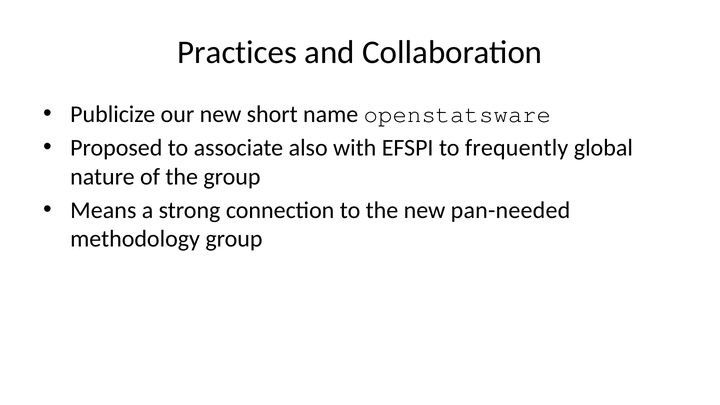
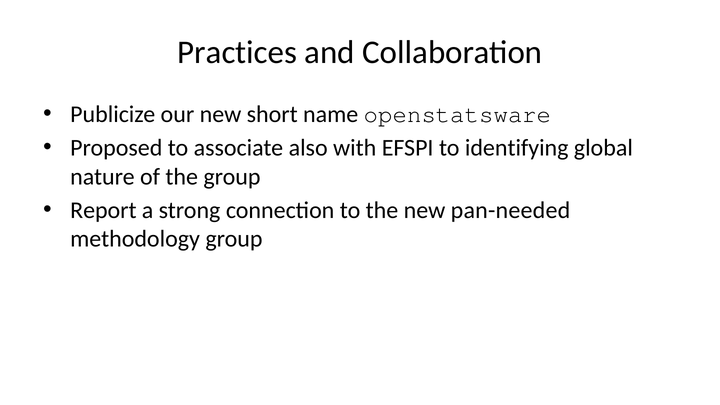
frequently: frequently -> identifying (517, 148)
Means: Means -> Report (103, 210)
